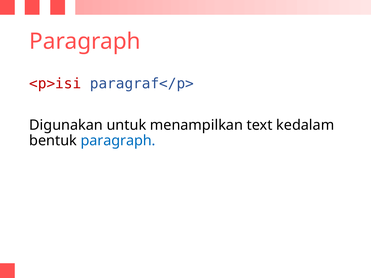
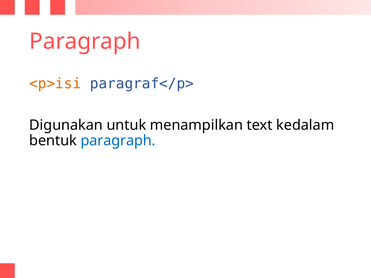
<p>isi colour: red -> orange (55, 84)
